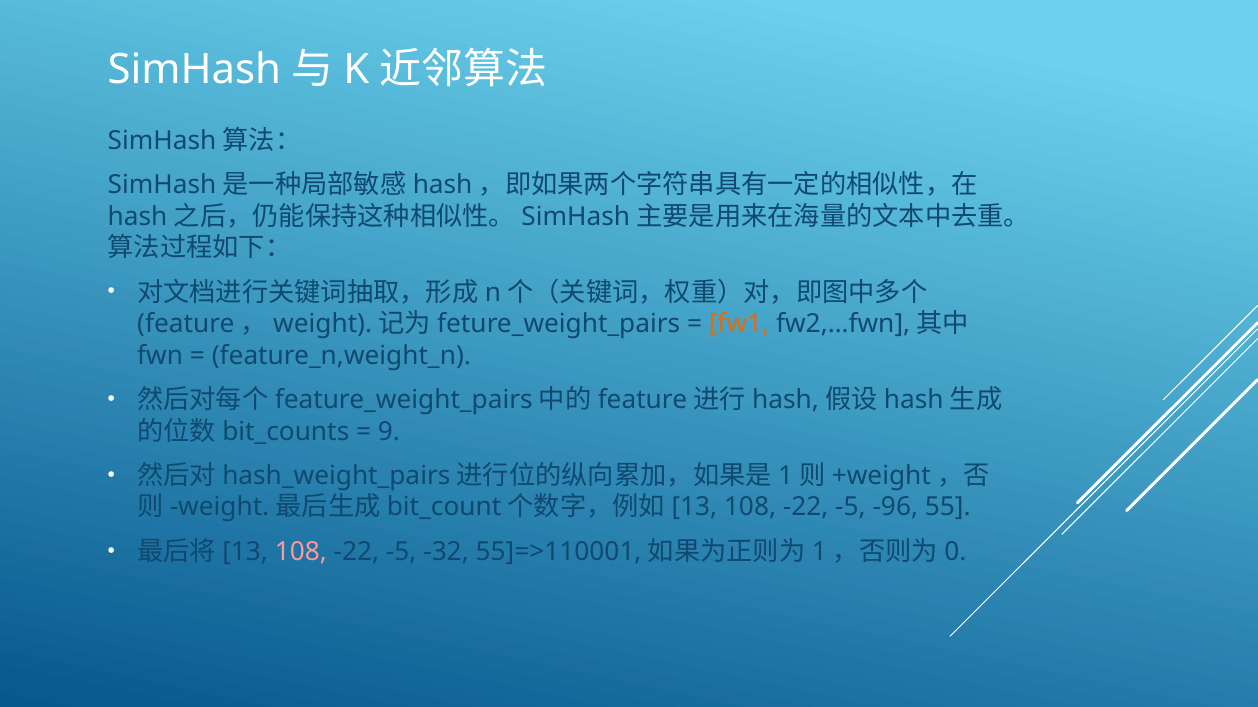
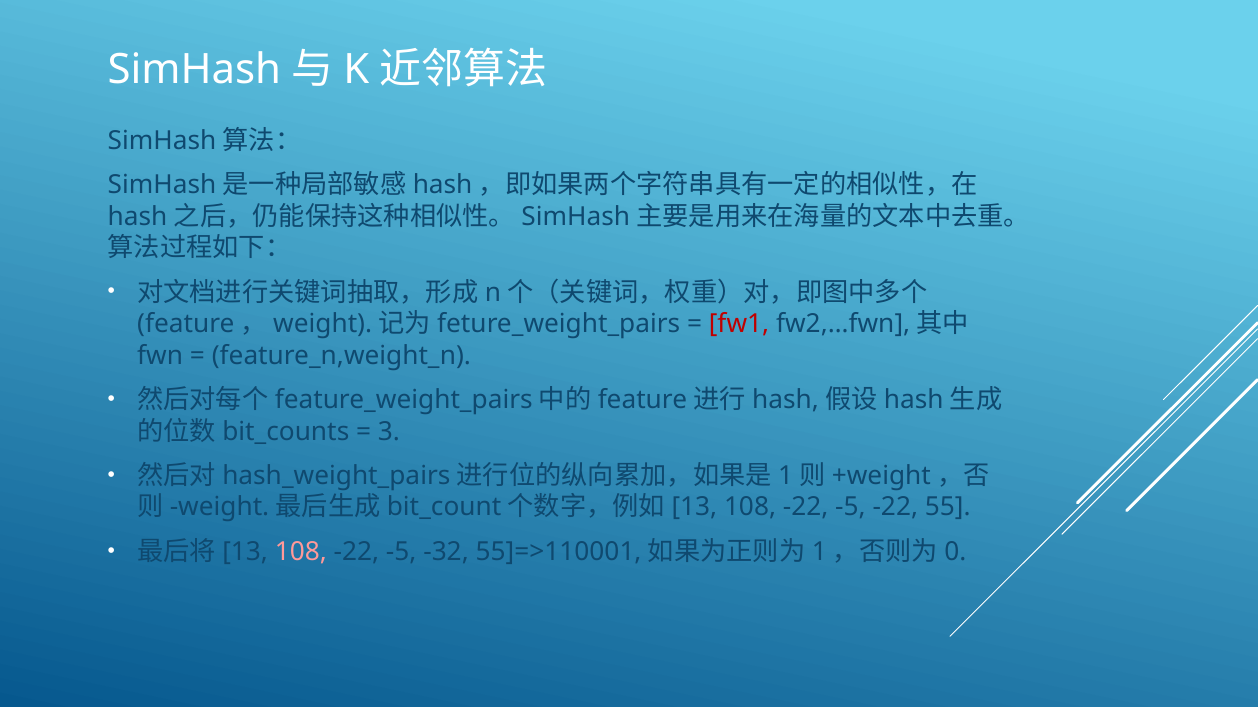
fw1 colour: orange -> red (739, 324)
9: 9 -> 3 (389, 432)
-5 -96: -96 -> -22 (895, 508)
